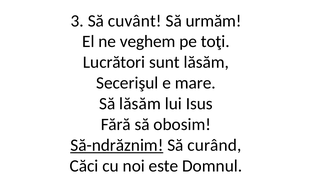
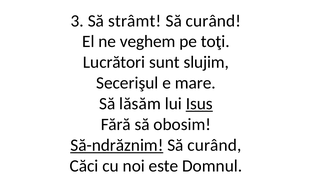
cuvânt: cuvânt -> strâmt (135, 21)
urmăm: urmăm -> curând (213, 21)
sunt lăsăm: lăsăm -> slujim (206, 62)
Isus underline: none -> present (199, 104)
